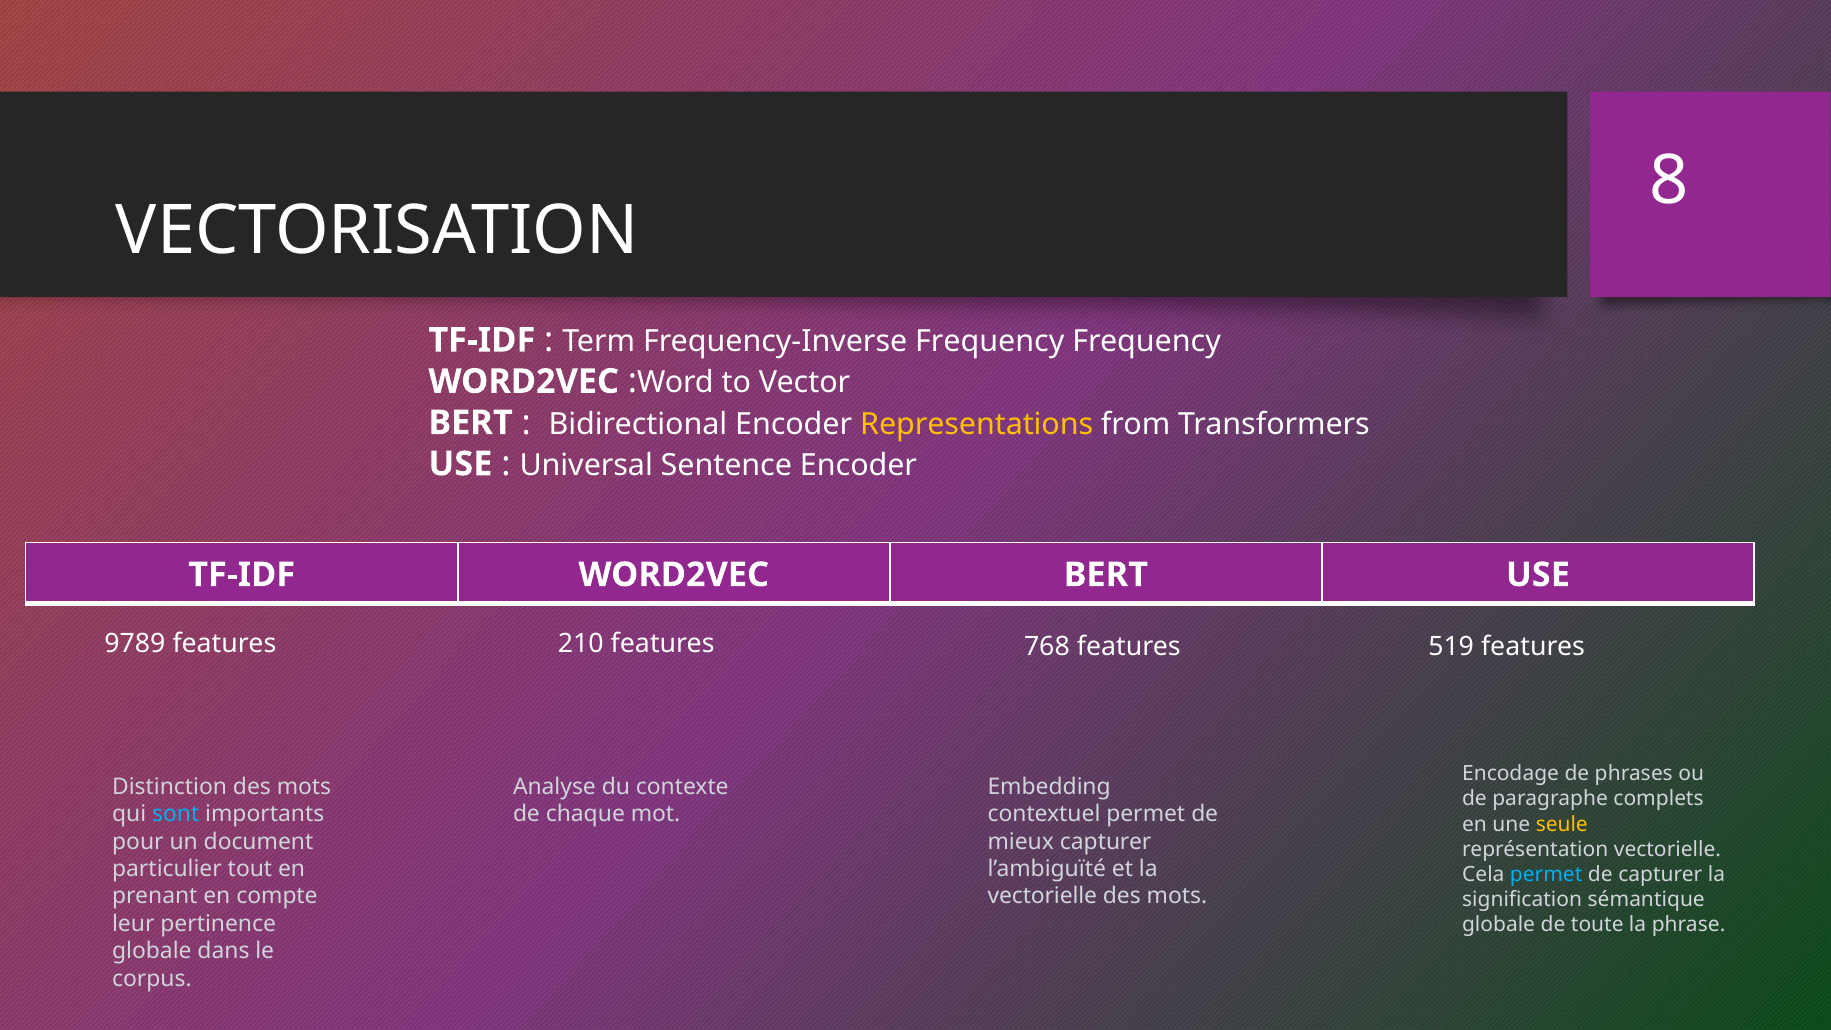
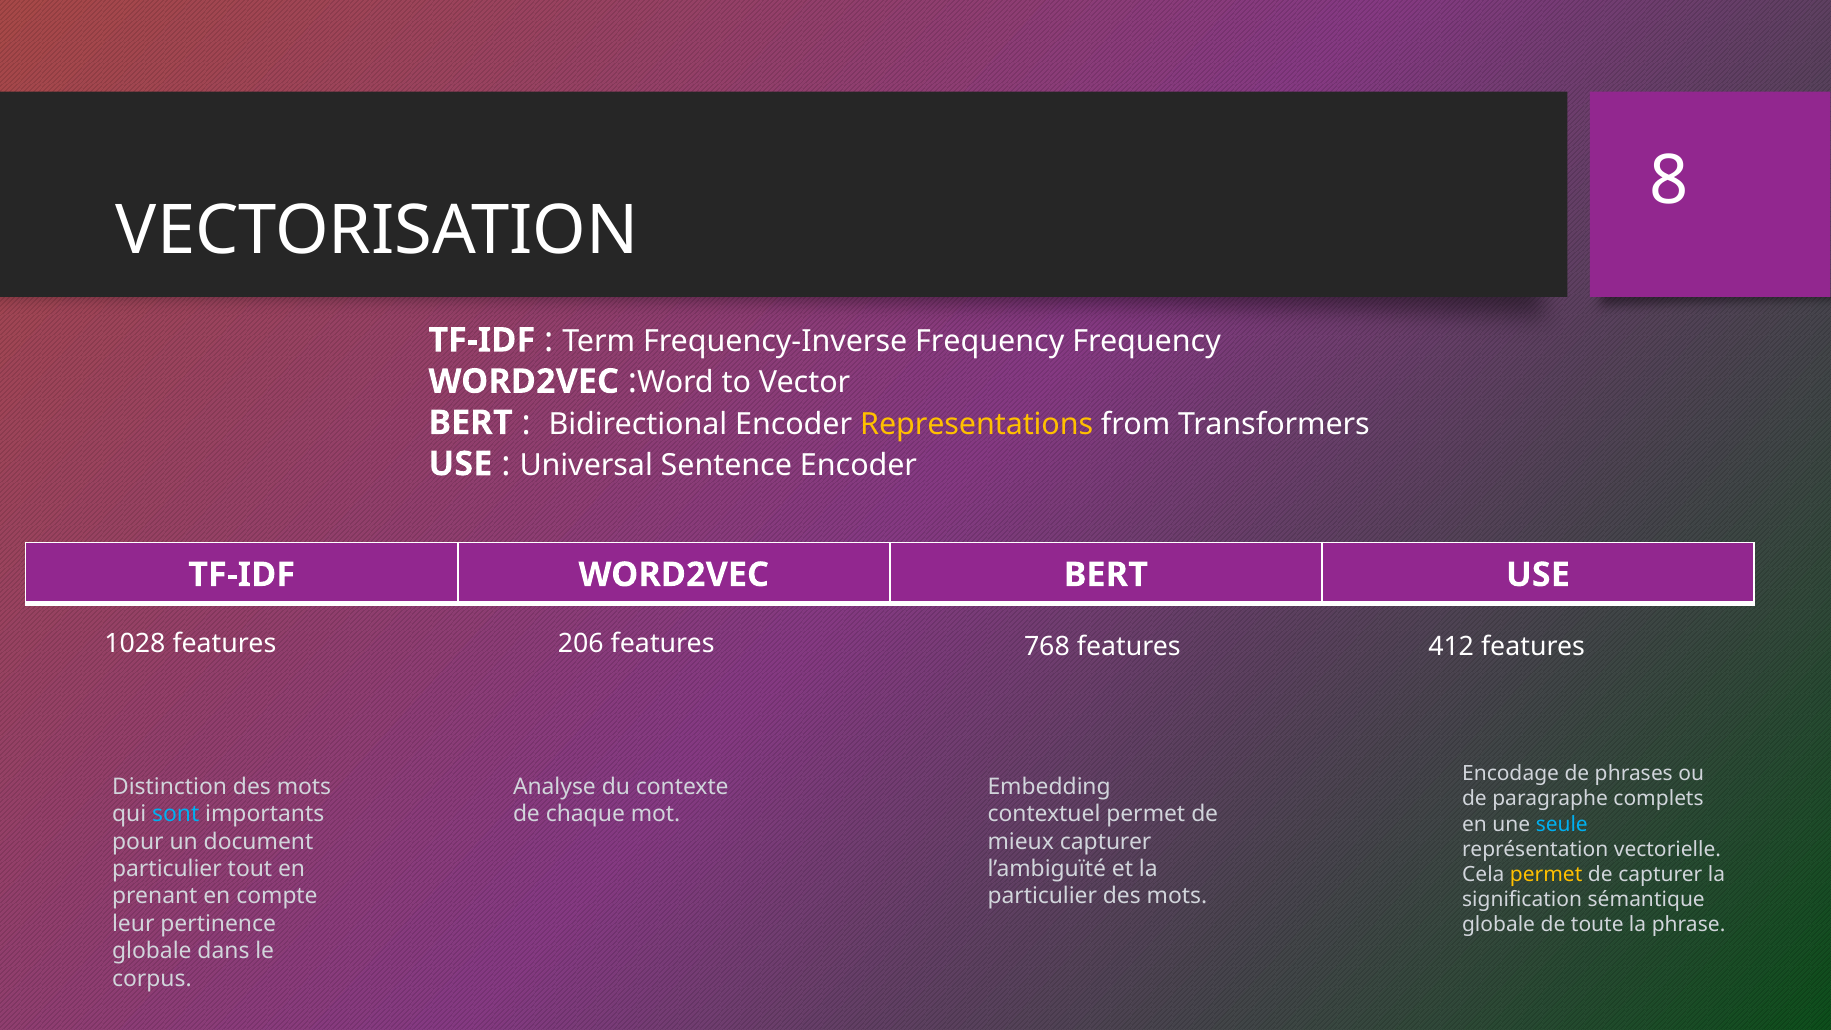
9789: 9789 -> 1028 (135, 643)
210: 210 -> 206 (581, 643)
519: 519 -> 412 (1451, 647)
seule colour: yellow -> light blue (1562, 824)
permet colour: light blue -> yellow (1546, 874)
vectorielle: vectorielle -> particulier (1042, 896)
